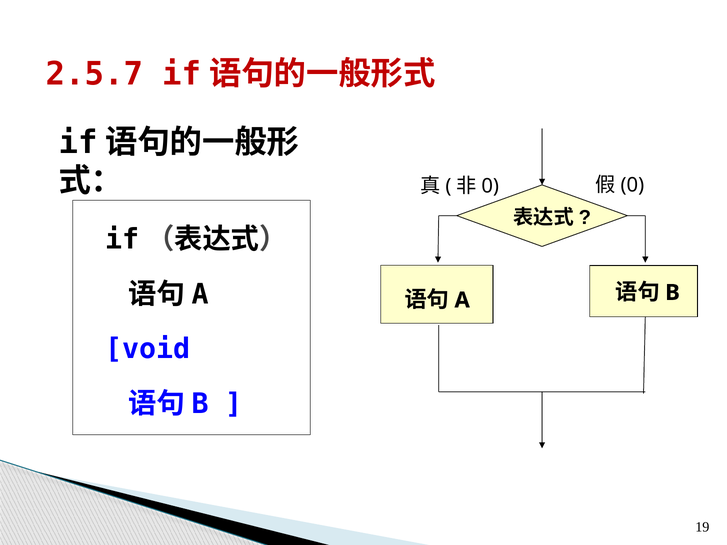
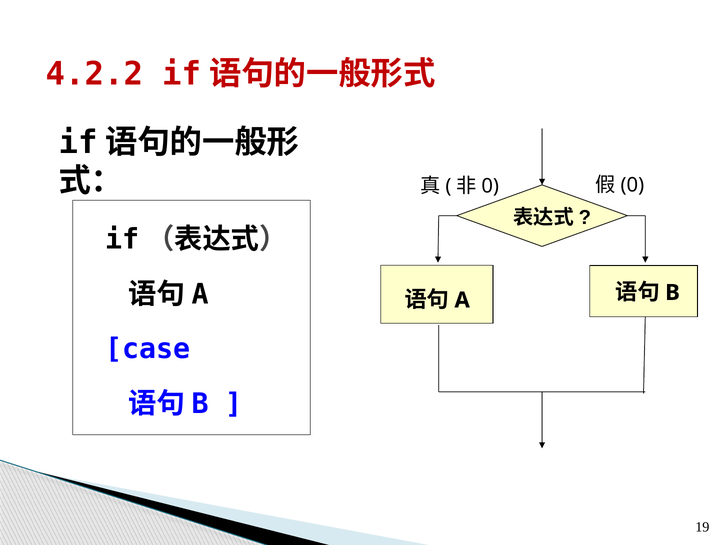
2.5.7: 2.5.7 -> 4.2.2 (94, 74)
void: void -> case (148, 349)
